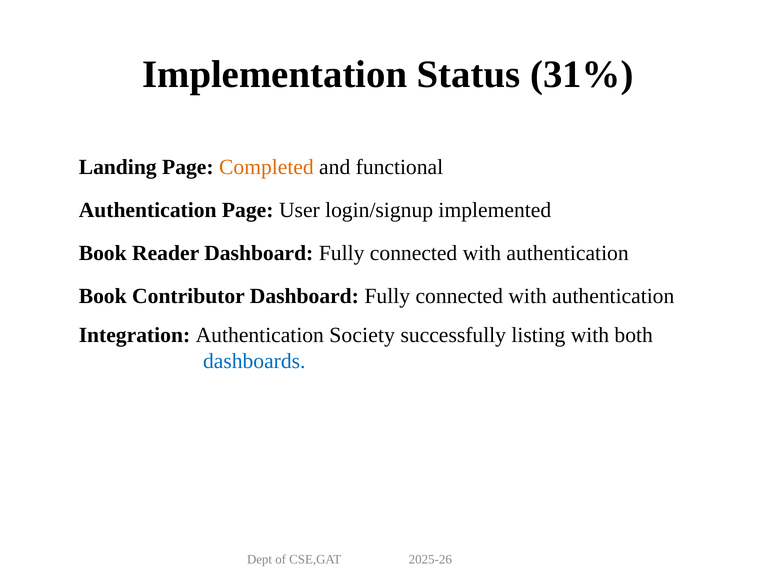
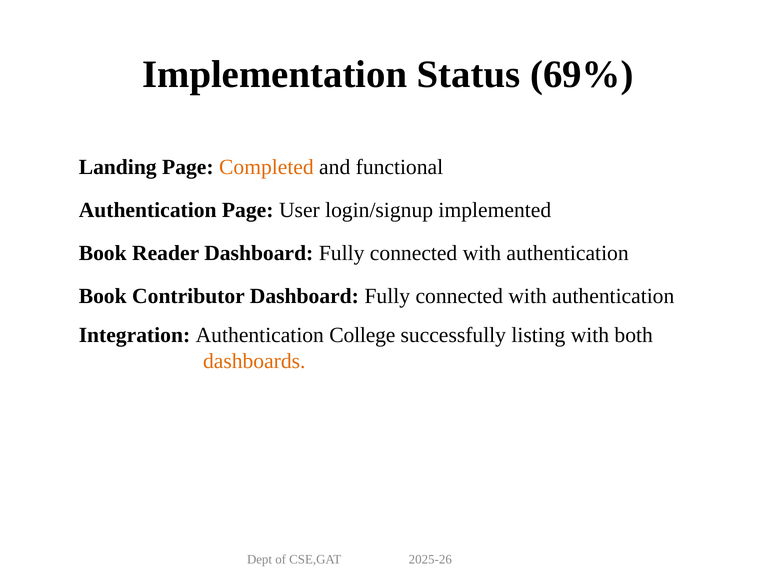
31%: 31% -> 69% (582, 75)
Society: Society -> College (362, 335)
dashboards colour: blue -> orange (254, 361)
